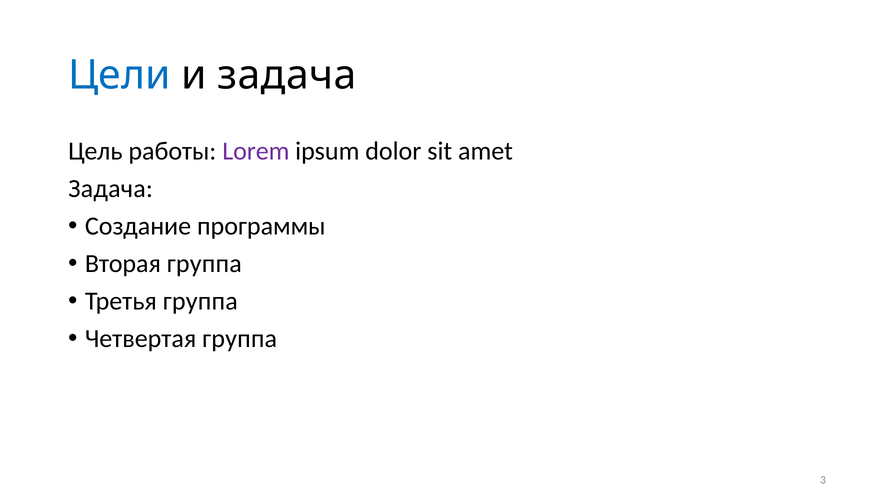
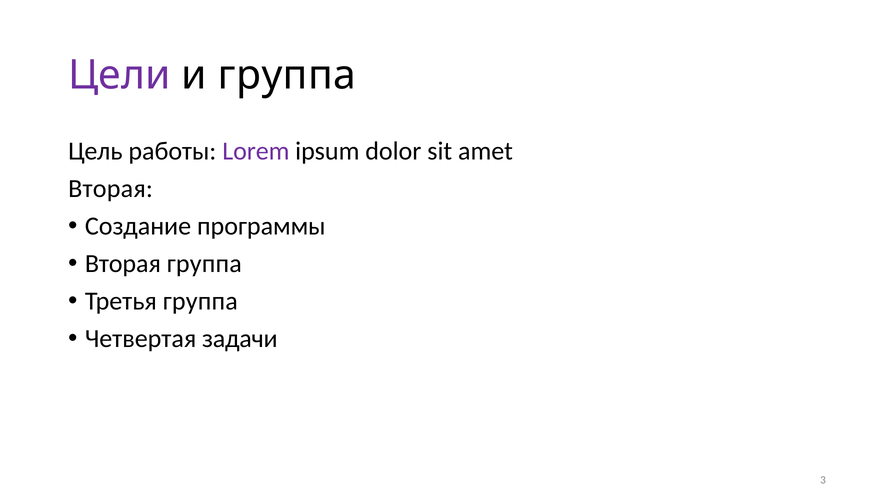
Цели colour: blue -> purple (119, 75)
и задача: задача -> группа (287, 75)
Задача: Задача -> Вторая (111, 189)
Четвертая группа: группа -> задачи (240, 339)
